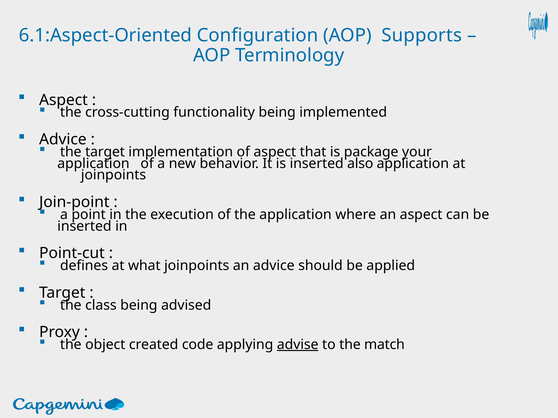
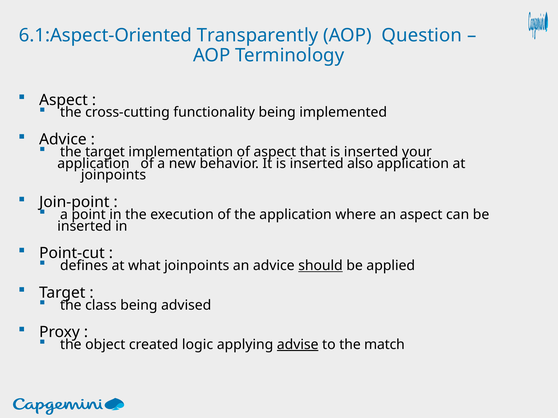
Configuration: Configuration -> Transparently (258, 35)
Supports: Supports -> Question (422, 35)
that is package: package -> inserted (371, 152)
should underline: none -> present (320, 266)
code: code -> logic (198, 345)
